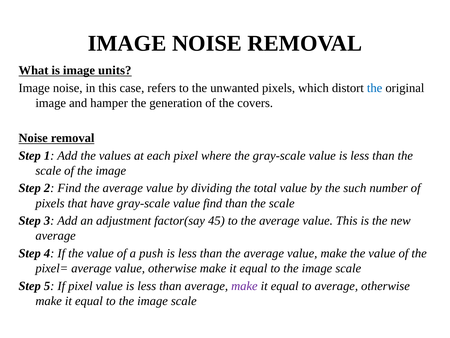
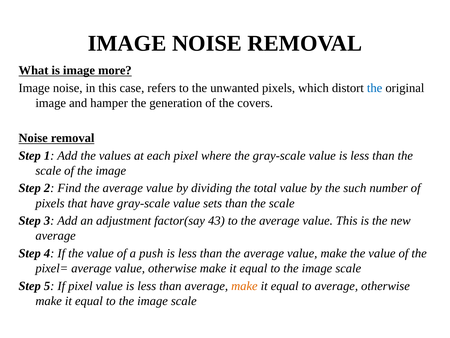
units: units -> more (115, 70)
value find: find -> sets (213, 203)
45: 45 -> 43 (216, 220)
make colour: purple -> orange (244, 285)
